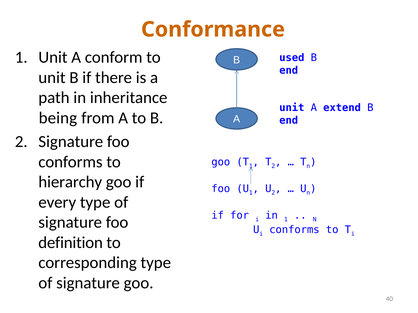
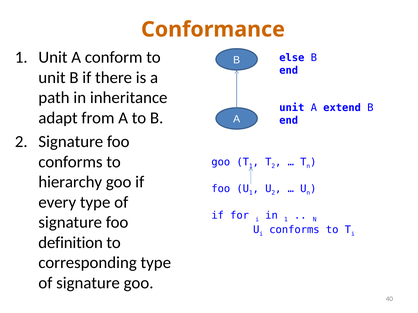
used: used -> else (292, 58)
being: being -> adapt (58, 118)
